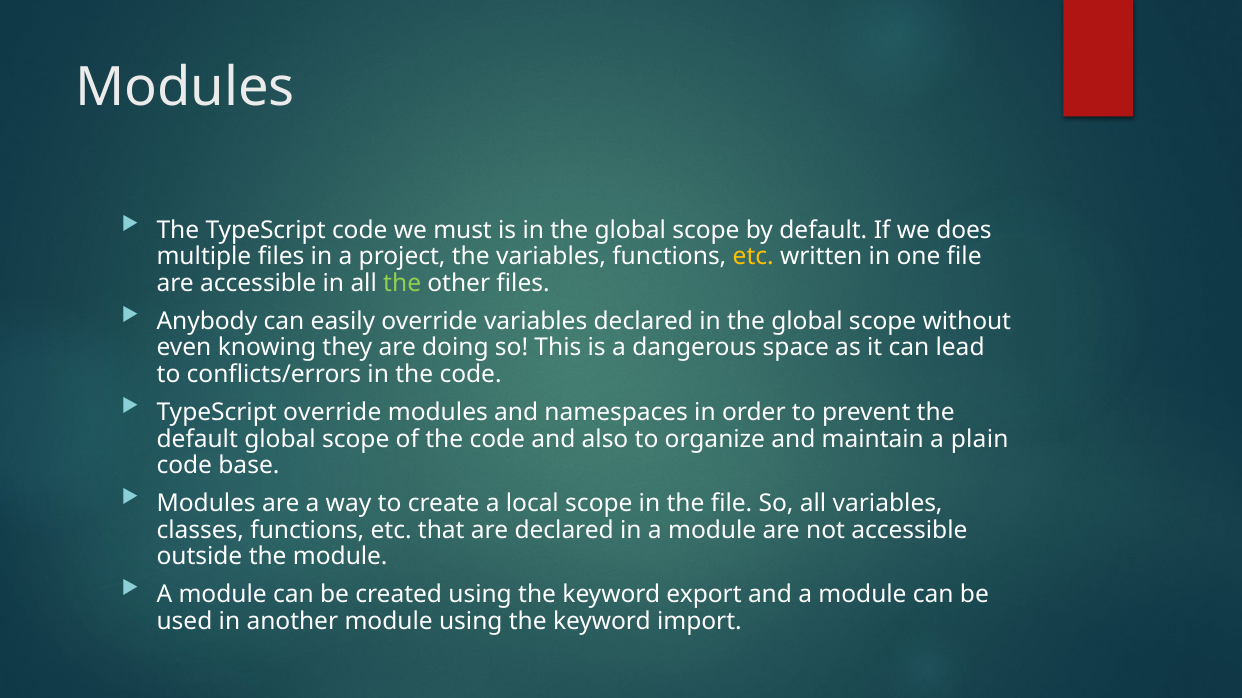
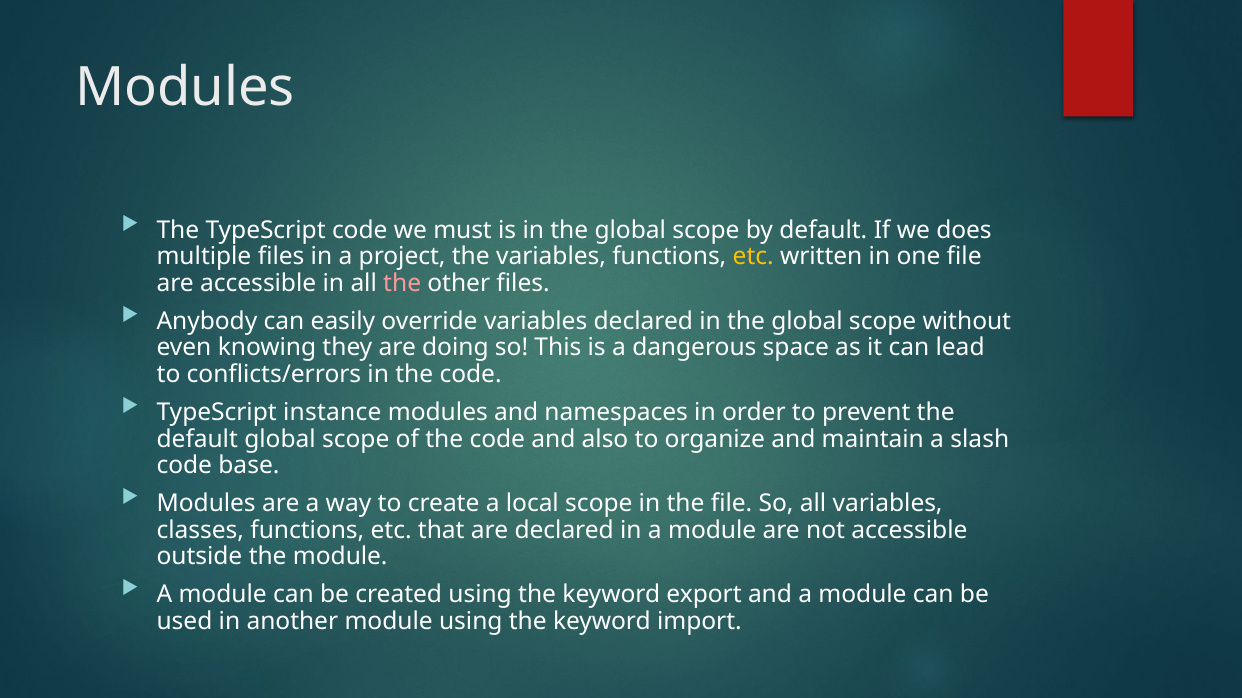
the colour: light green -> pink (402, 283)
TypeScript override: override -> instance (332, 413)
plain: plain -> slash (980, 439)
